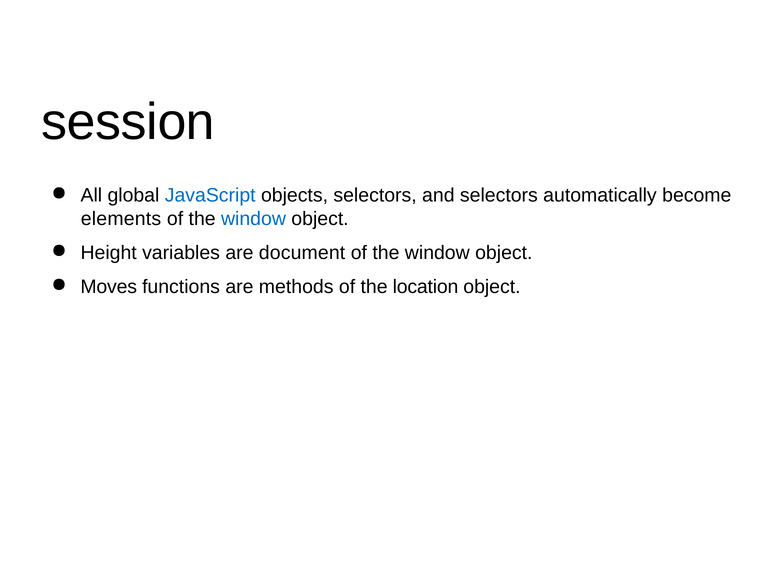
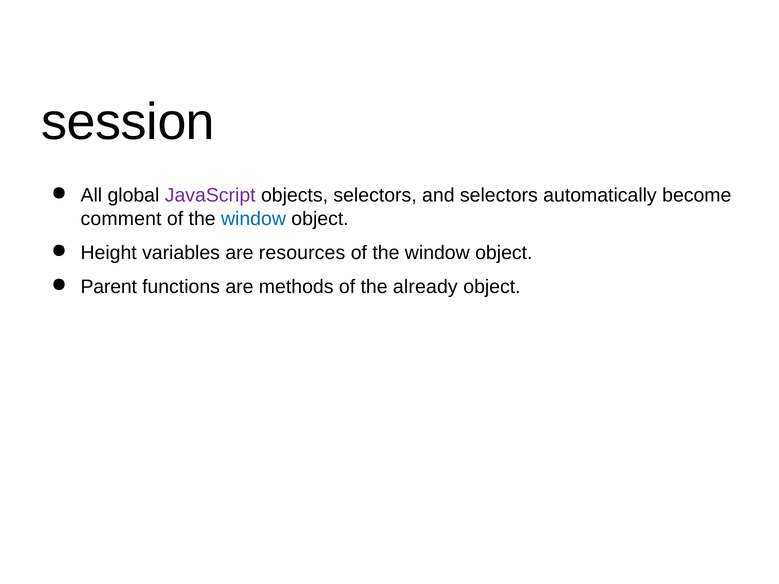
JavaScript colour: blue -> purple (210, 195)
elements: elements -> comment (121, 219)
document: document -> resources (302, 253)
Moves: Moves -> Parent (109, 287)
location: location -> already (425, 287)
